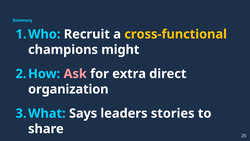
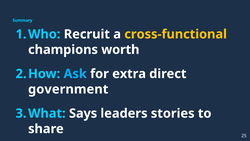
might: might -> worth (120, 50)
Ask colour: pink -> light blue (75, 74)
organization: organization -> government (68, 89)
